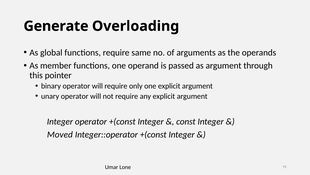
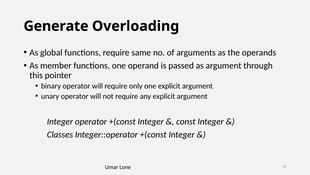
Moved: Moved -> Classes (60, 134)
